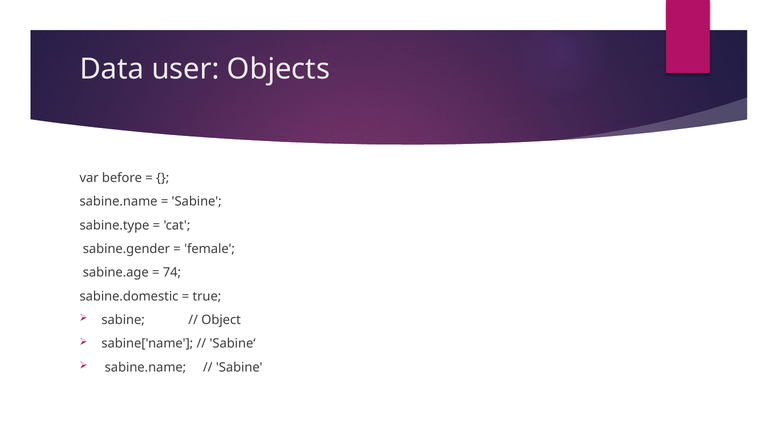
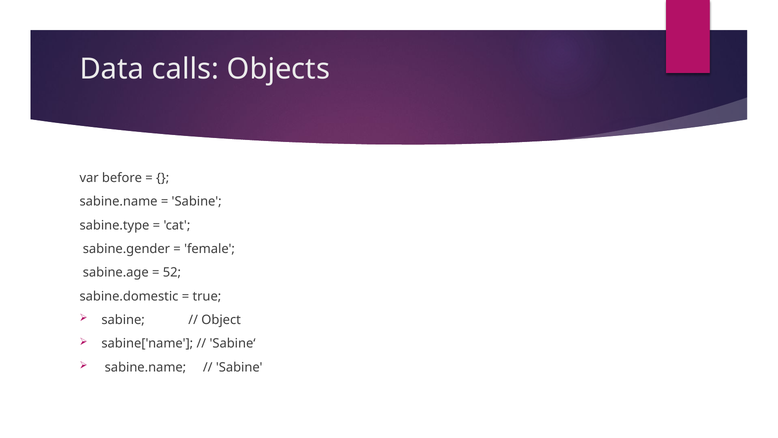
user: user -> calls (185, 69)
74: 74 -> 52 (172, 272)
